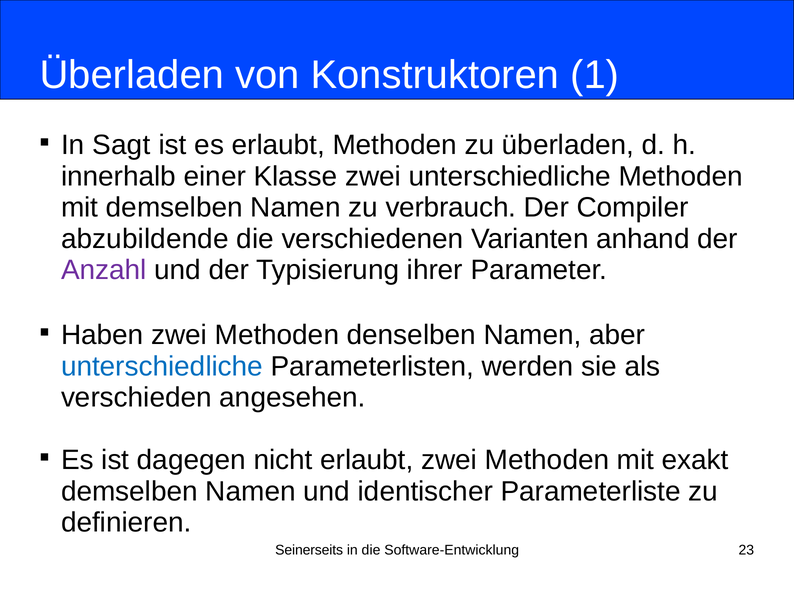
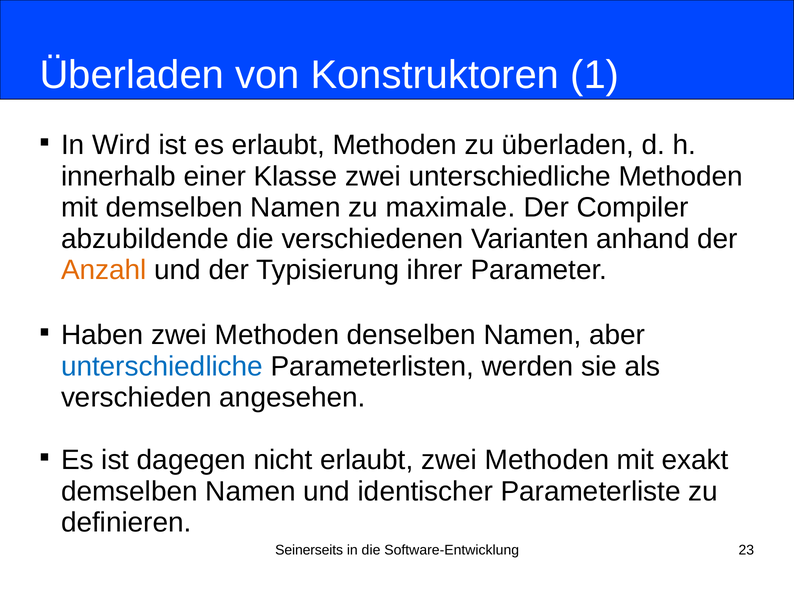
Sagt: Sagt -> Wird (121, 145)
verbrauch: verbrauch -> maximale (451, 208)
Anzahl colour: purple -> orange (104, 270)
